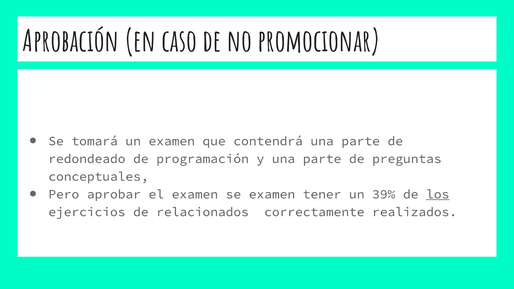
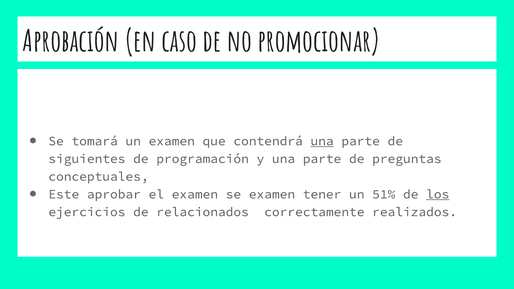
una underline: none -> present (322, 141)
redondeado: redondeado -> siguientes (87, 159)
Pero: Pero -> Este (64, 194)
39%: 39% -> 51% (384, 194)
